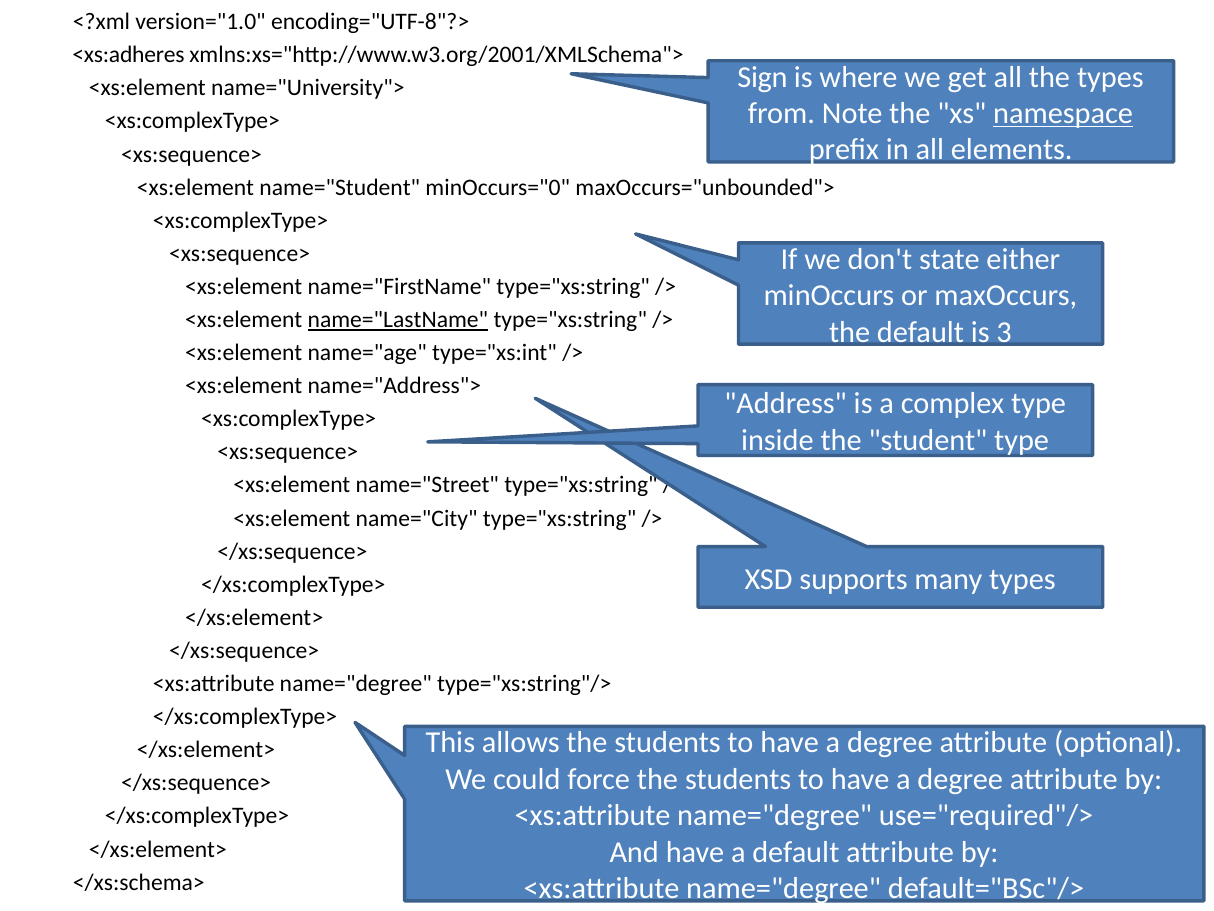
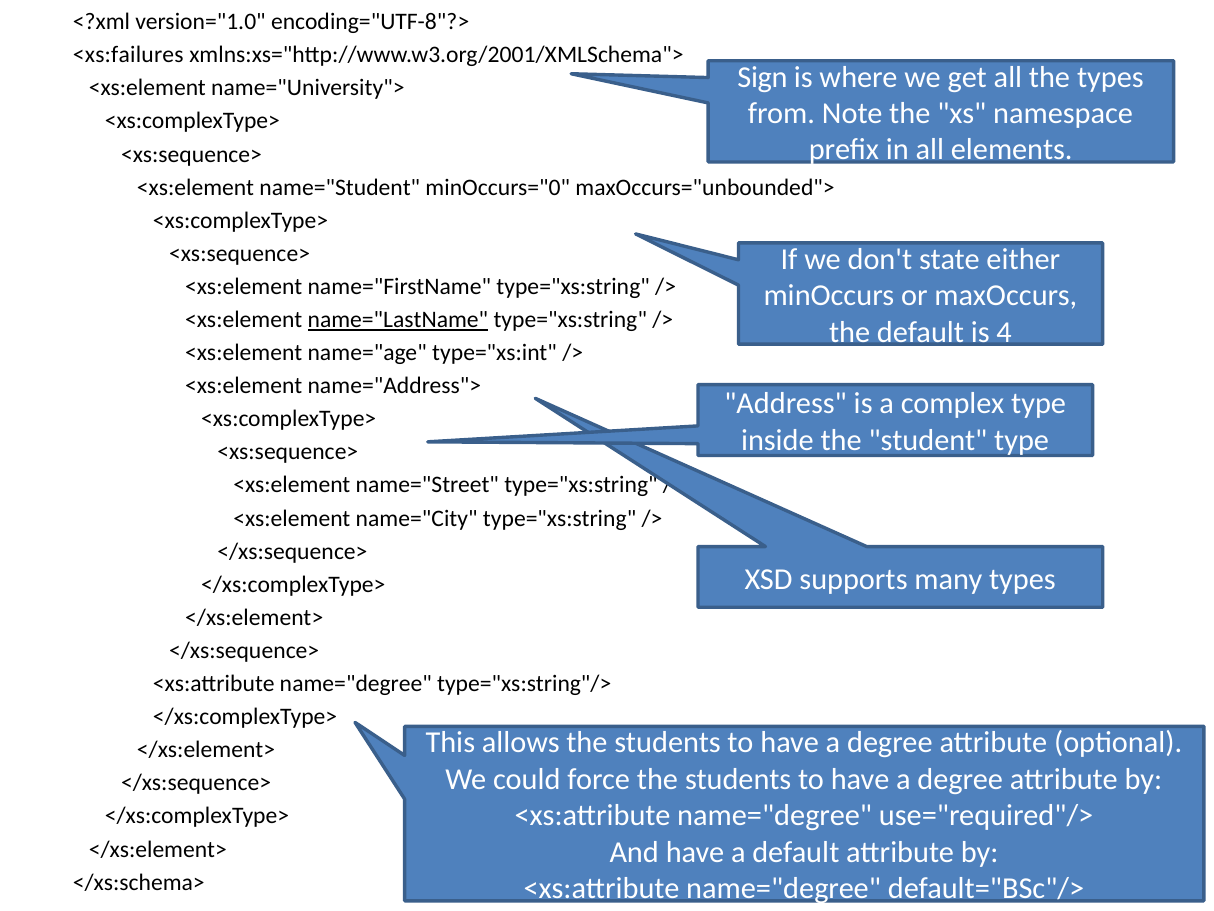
<xs:adheres: <xs:adheres -> <xs:failures (128, 55)
namespace underline: present -> none (1063, 113)
3: 3 -> 4 (1004, 332)
